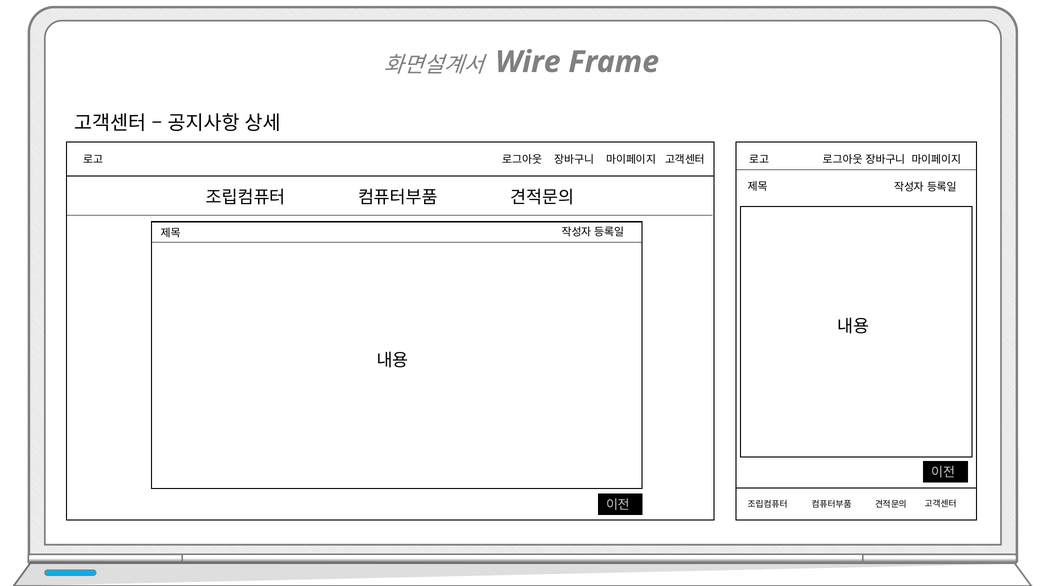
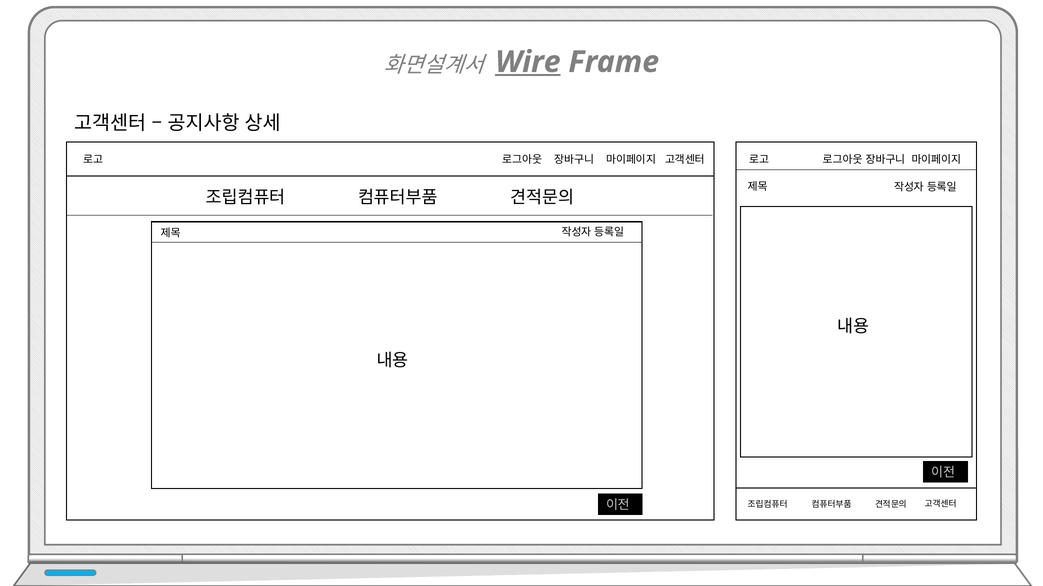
Wire underline: none -> present (528, 62)
